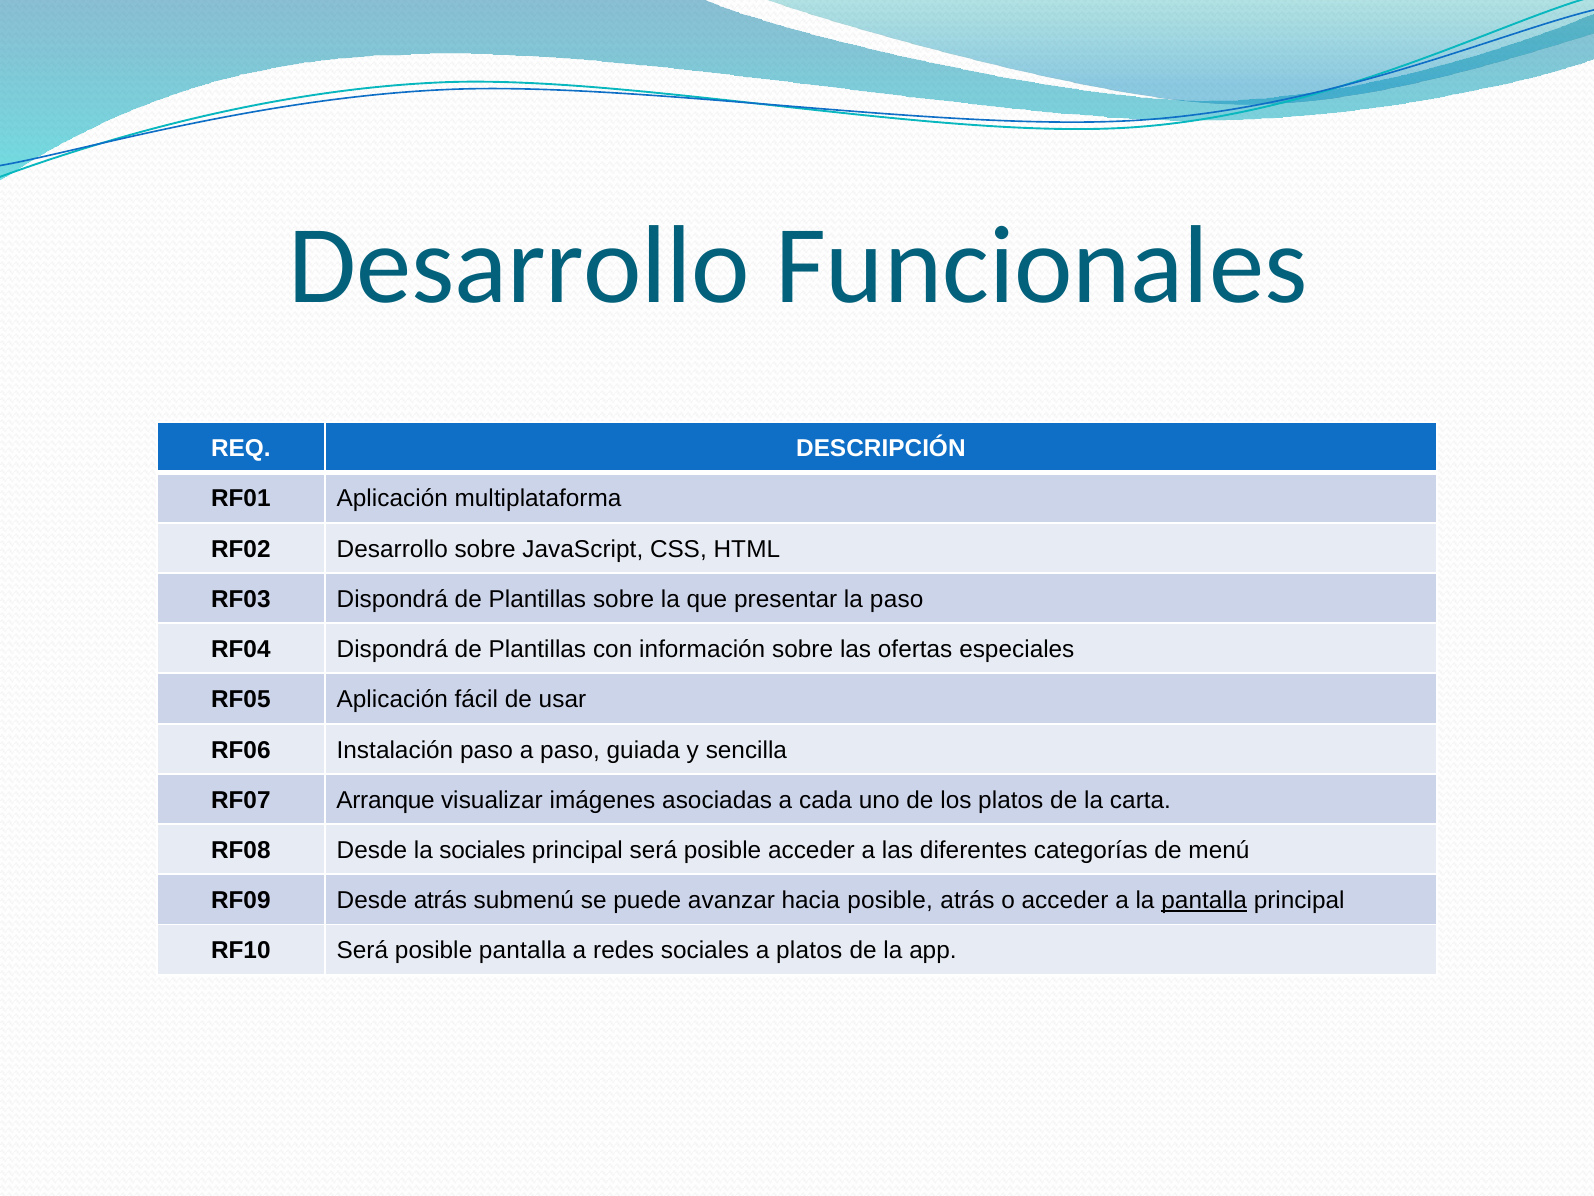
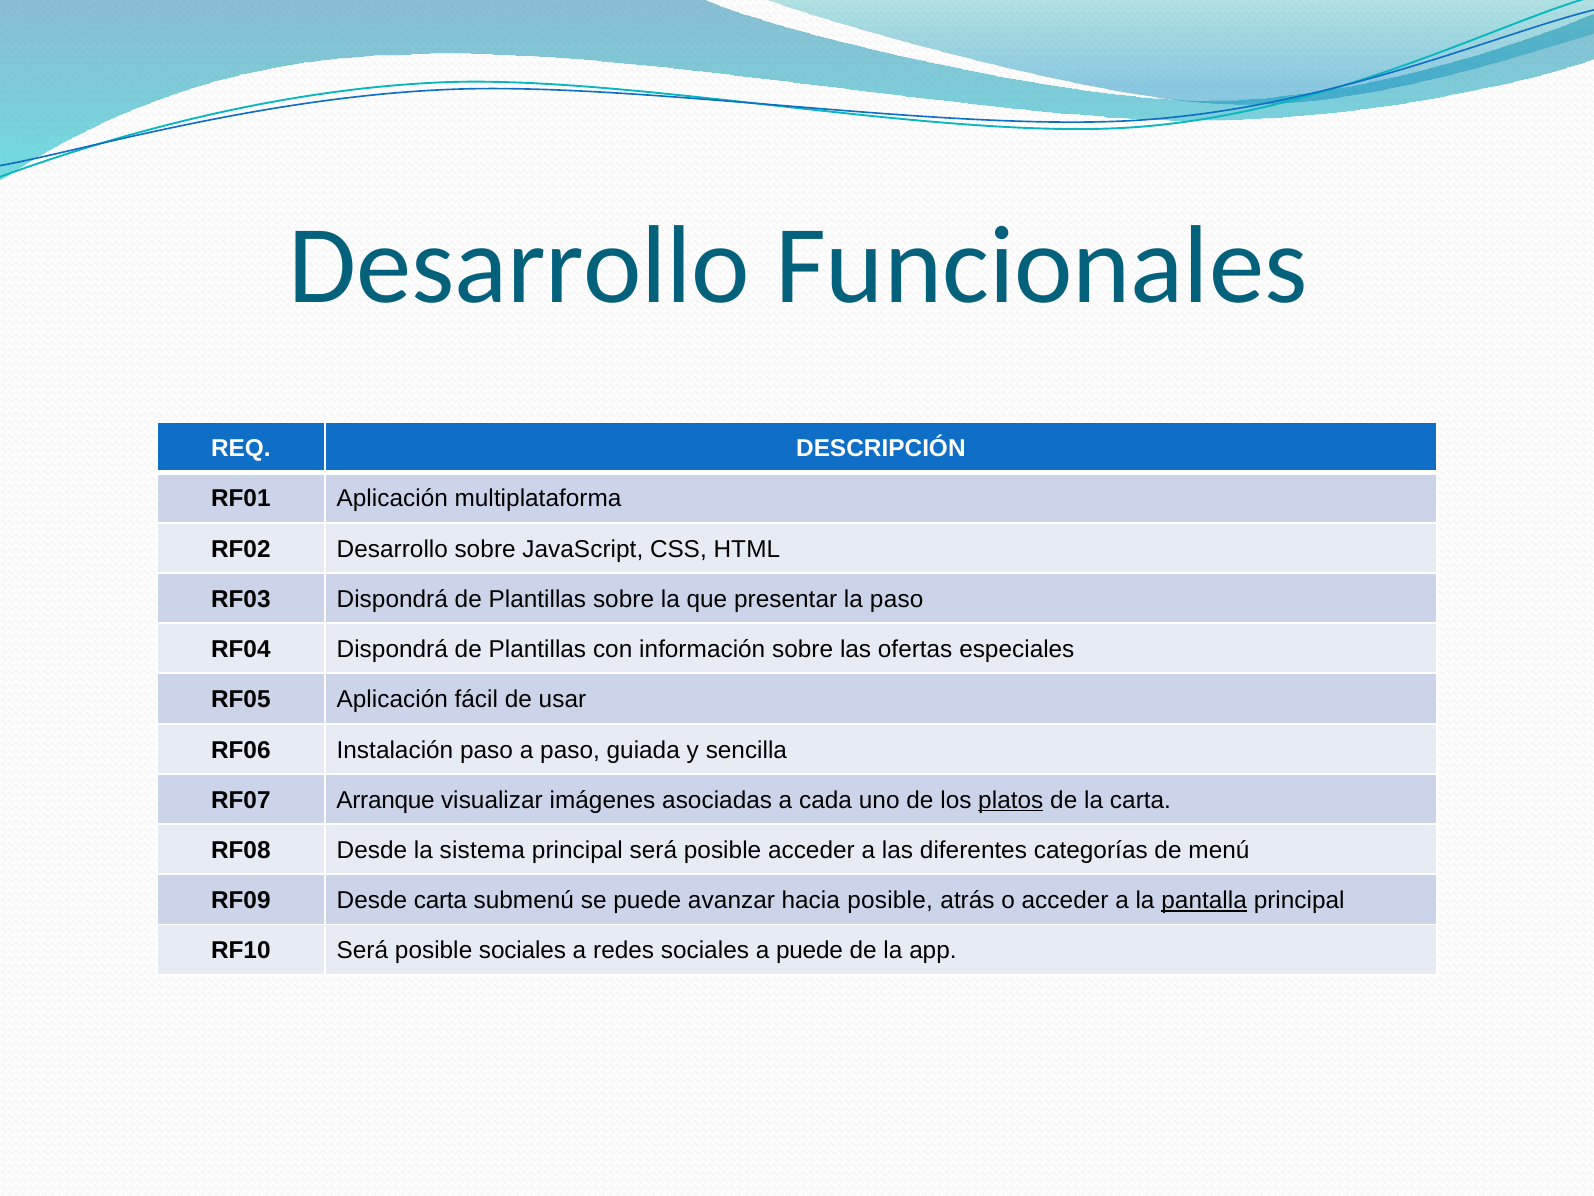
platos underline: none -> present (1011, 800)
la sociales: sociales -> sistema (482, 850)
Desde atrás: atrás -> carta (440, 900)
posible pantalla: pantalla -> sociales (522, 951)
a platos: platos -> puede (809, 951)
